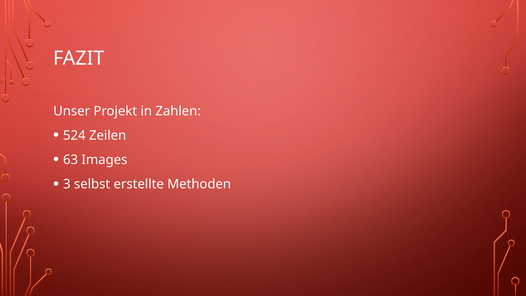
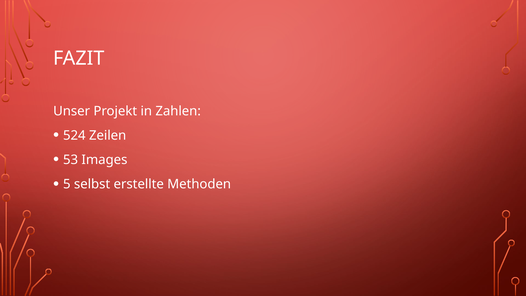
63: 63 -> 53 (71, 160)
3: 3 -> 5 (67, 184)
